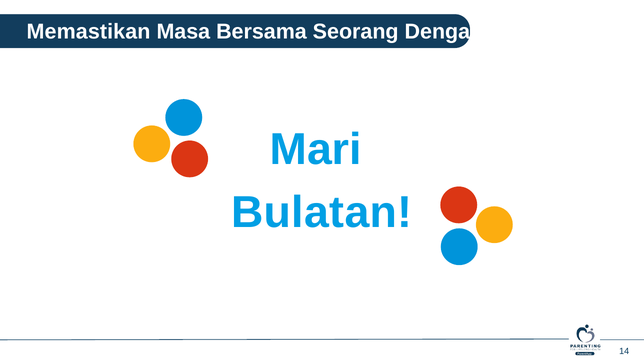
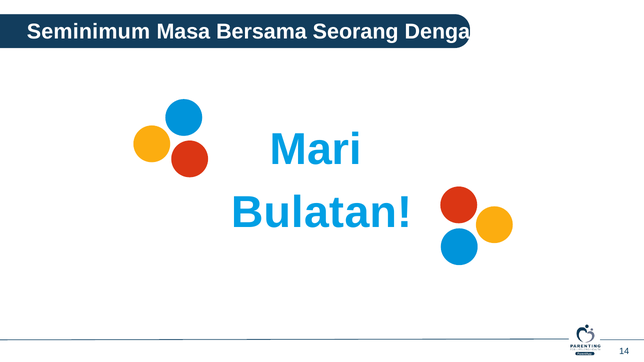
Memastikan: Memastikan -> Seminimum (88, 32)
